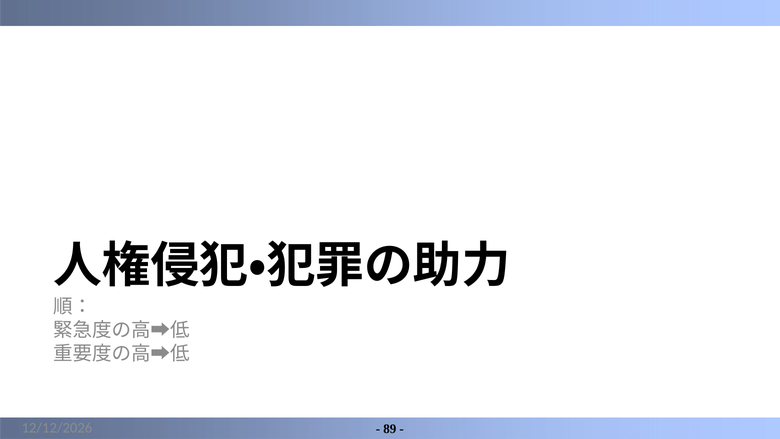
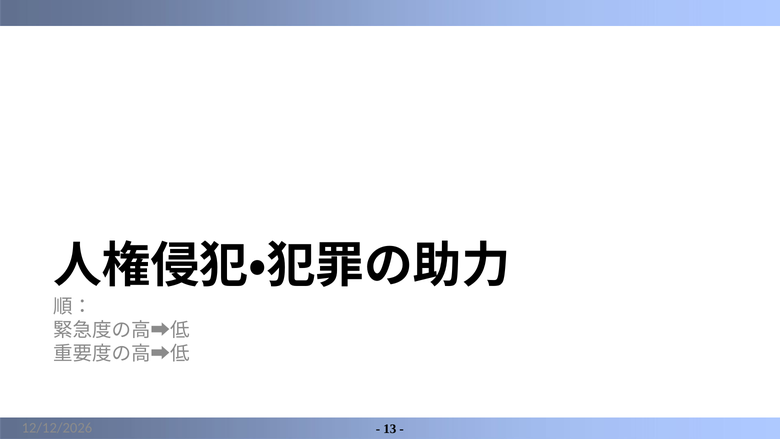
89: 89 -> 13 (390, 429)
